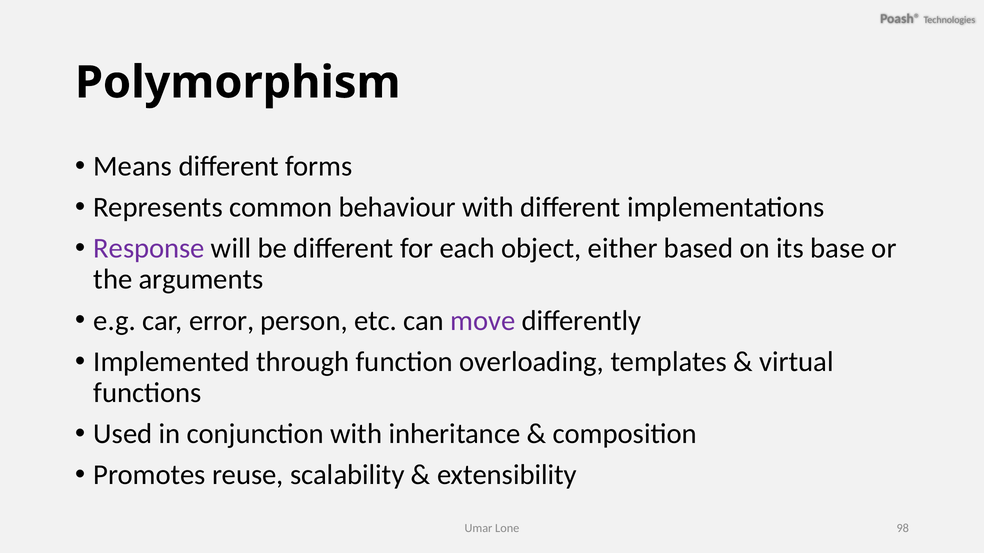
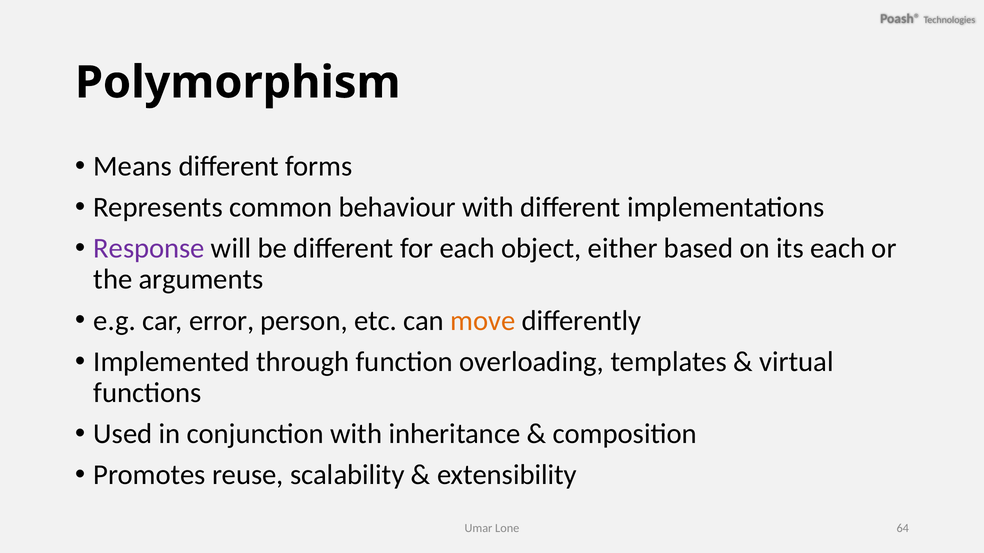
its base: base -> each (838, 249)
move colour: purple -> orange (483, 321)
98: 98 -> 64 (903, 528)
